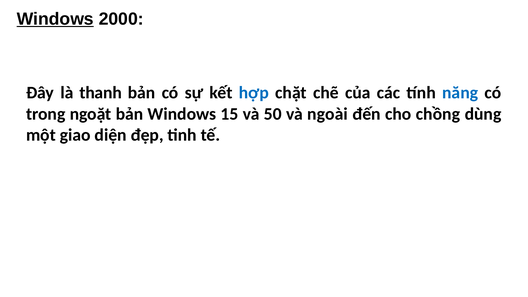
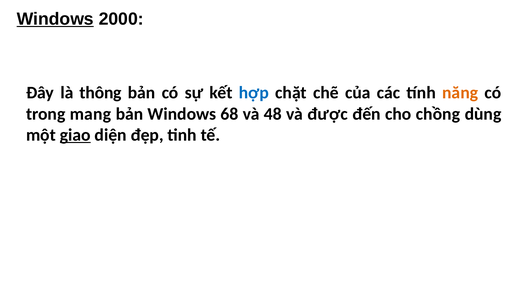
thanh: thanh -> thông (101, 93)
năng colour: blue -> orange (460, 93)
ngoặt: ngoặt -> mang (90, 114)
15: 15 -> 68 (230, 114)
50: 50 -> 48 (273, 114)
ngoài: ngoài -> được (328, 114)
giao underline: none -> present (75, 135)
